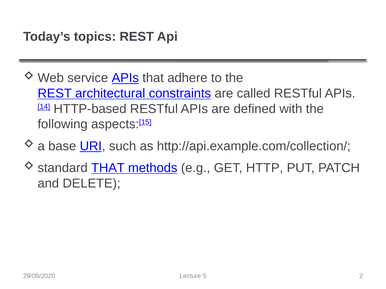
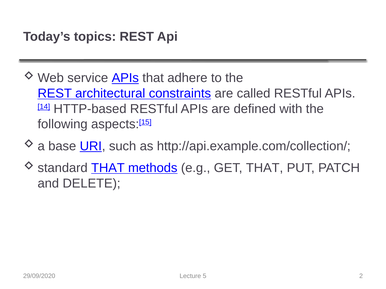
GET HTTP: HTTP -> THAT (265, 168)
